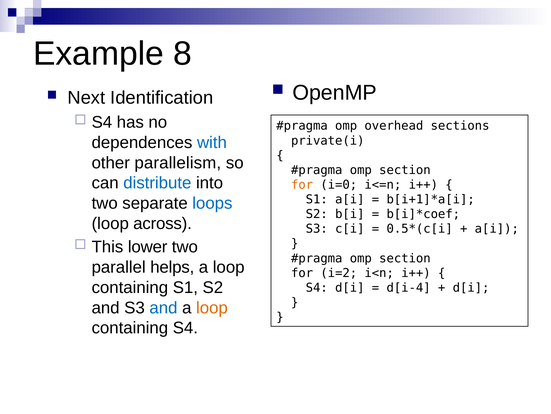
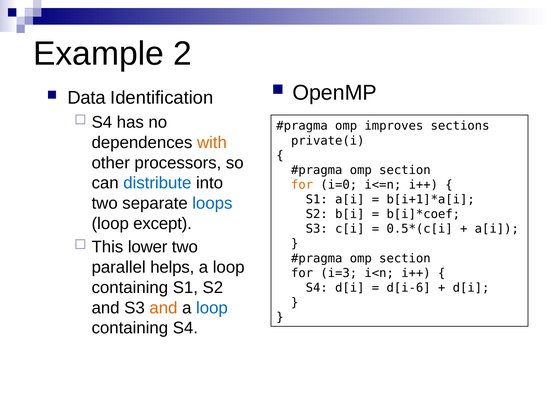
8: 8 -> 2 (183, 54)
Next: Next -> Data (86, 98)
overhead: overhead -> improves (394, 126)
with colour: blue -> orange (212, 142)
parallelism: parallelism -> processors (178, 162)
across: across -> except (163, 223)
i=2: i=2 -> i=3 (339, 273)
d[i-4: d[i-4 -> d[i-6 (409, 287)
and colour: blue -> orange (163, 307)
loop colour: orange -> blue (212, 307)
